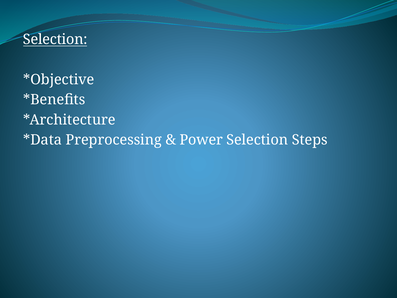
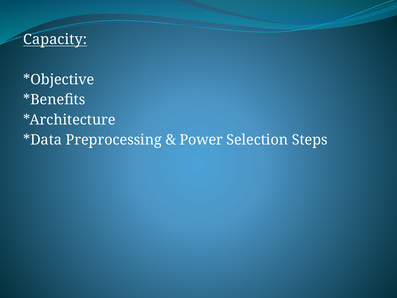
Selection: Selection -> Capacity (55, 39)
